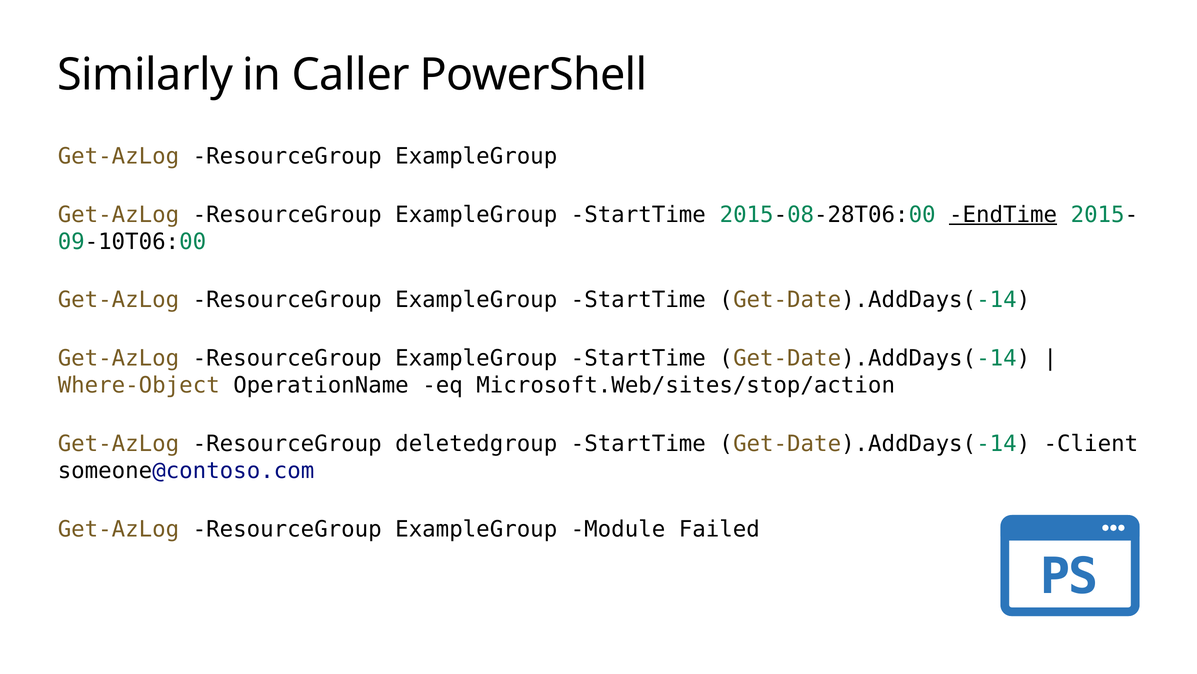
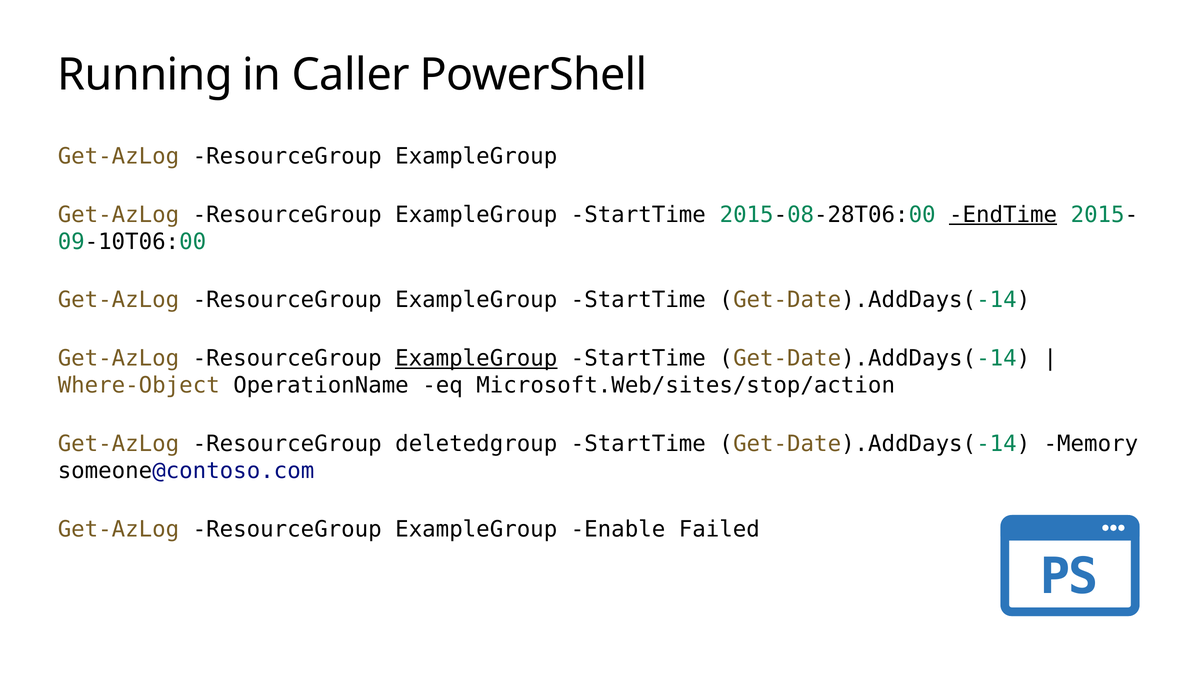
Similarly: Similarly -> Running (145, 75)
ExampleGroup underline: none -> present (476, 358)
Client: Client -> Memory (1091, 443)
Module: Module -> Enable (618, 529)
